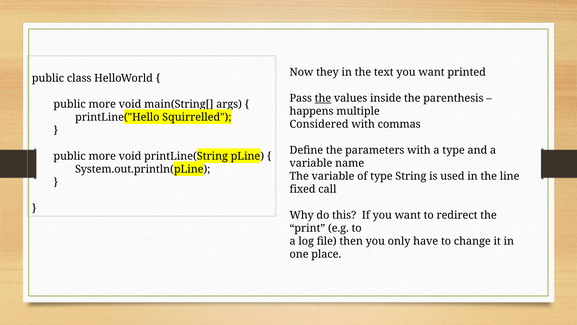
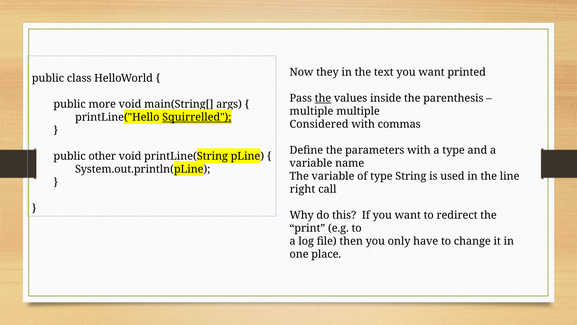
happens: happens -> multiple (311, 111)
Squirrelled underline: none -> present (197, 117)
more: more -> other (102, 156)
fixed: fixed -> right (302, 189)
